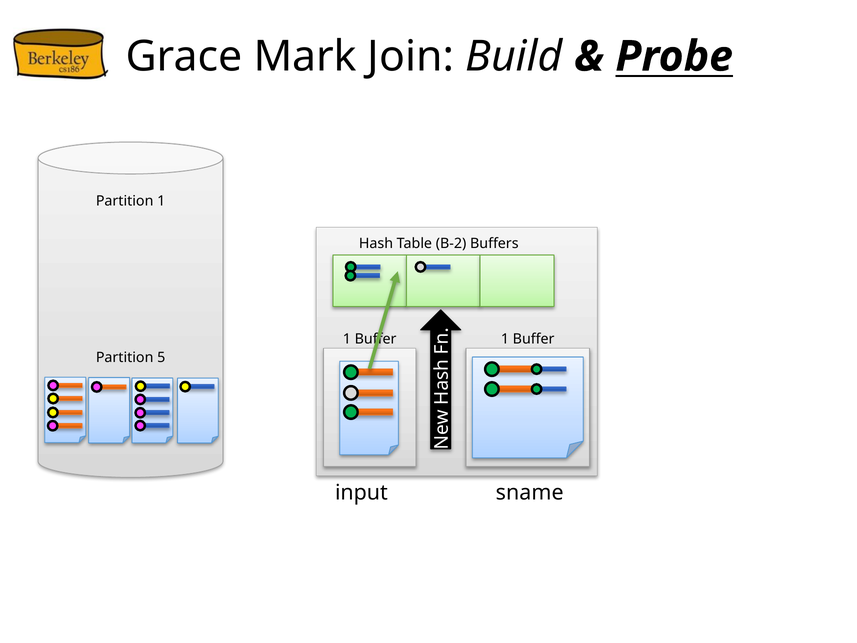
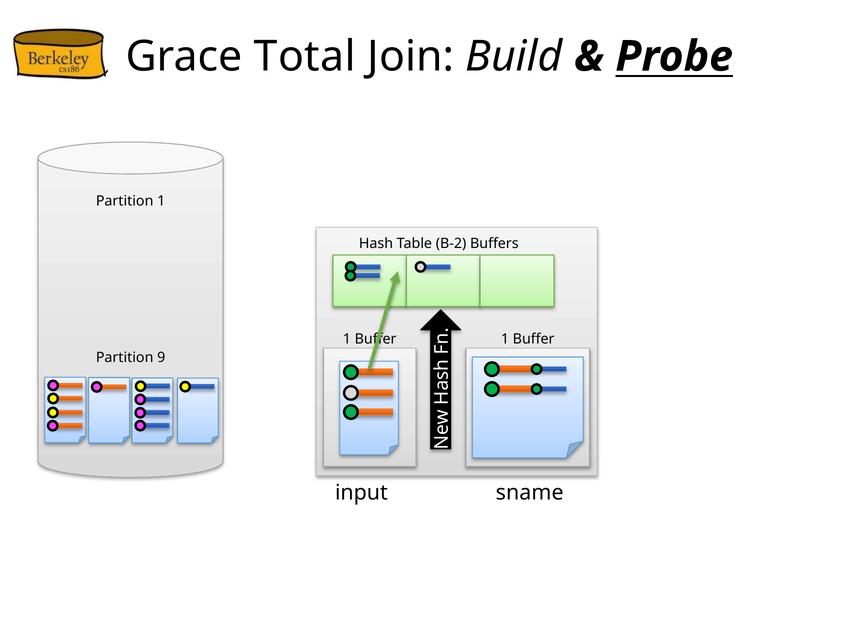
Mark: Mark -> Total (305, 57)
5: 5 -> 9 (161, 357)
